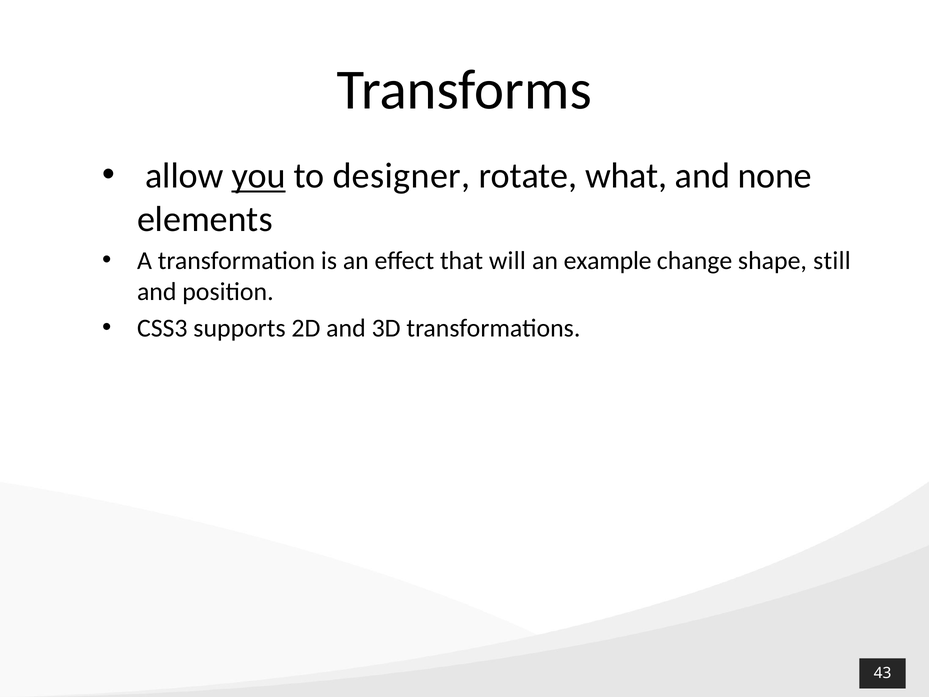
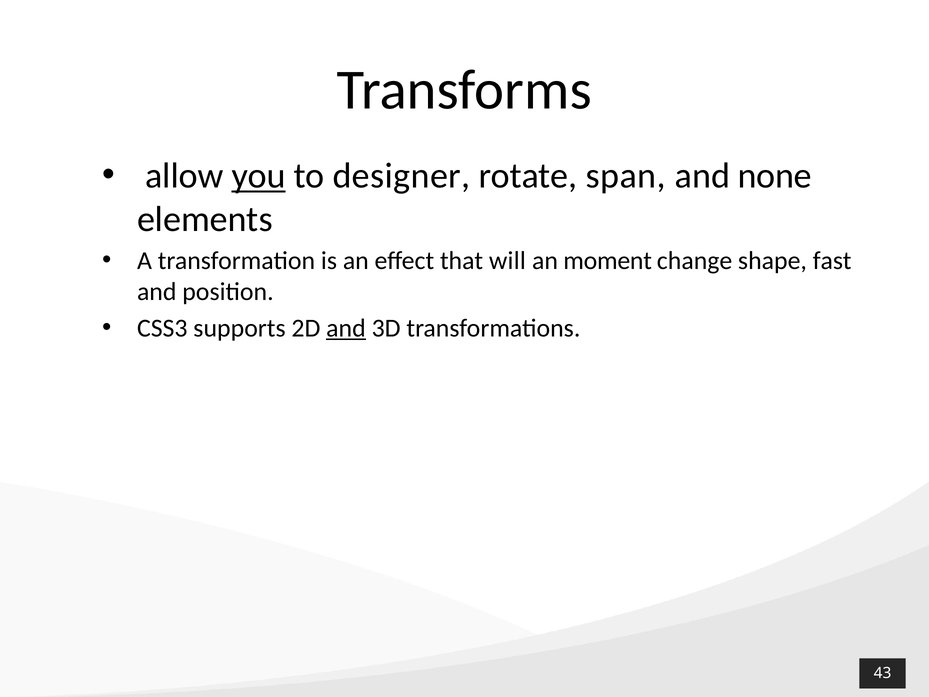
what: what -> span (626, 176)
example: example -> moment (608, 261)
still: still -> fast (832, 261)
and underline: none -> present (346, 328)
